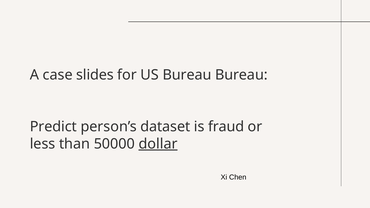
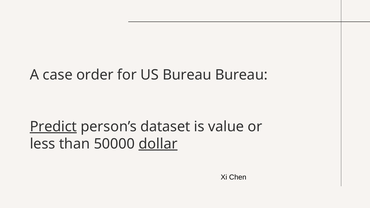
slides: slides -> order (95, 75)
Predict underline: none -> present (53, 127)
fraud: fraud -> value (226, 127)
